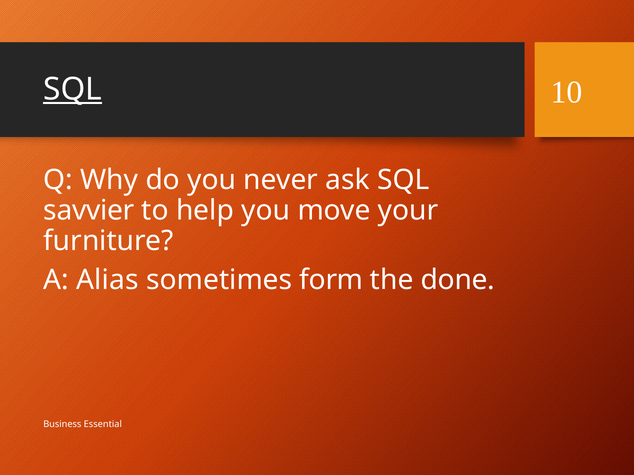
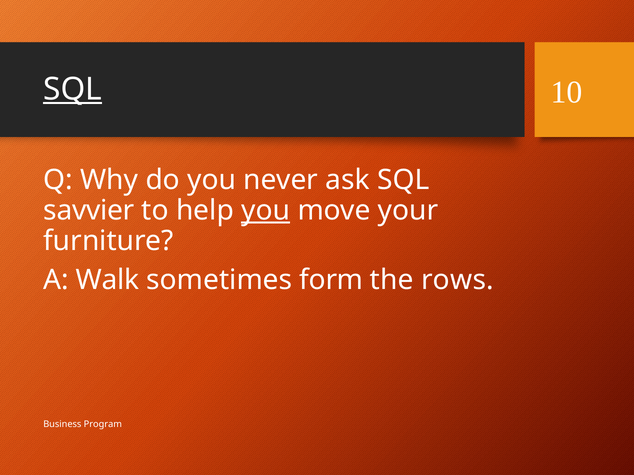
you underline: none -> present (266, 211)
Alias: Alias -> Walk (108, 280)
done: done -> rows (458, 280)
Essential: Essential -> Program (103, 425)
